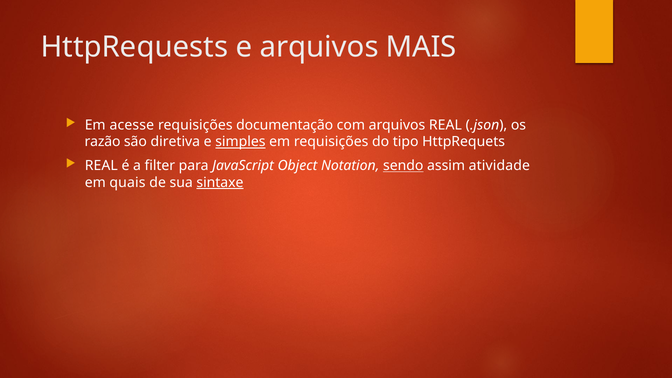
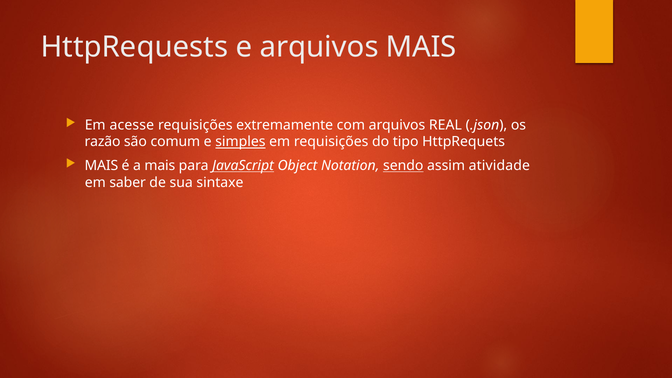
documentação: documentação -> extremamente (285, 125)
diretiva: diretiva -> comum (175, 142)
REAL: REAL -> MAIS (101, 166)
a filter: filter -> mais (160, 166)
JavaScript underline: none -> present (243, 166)
quais: quais -> saber (128, 182)
sintaxe underline: present -> none (220, 182)
